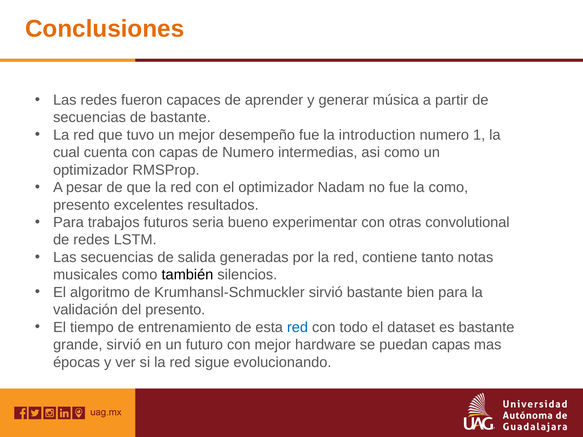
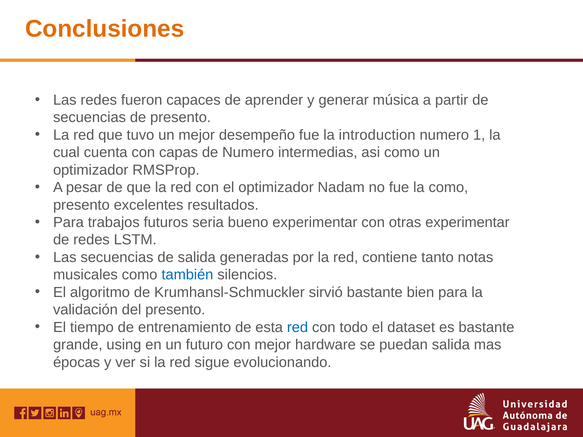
de bastante: bastante -> presento (181, 118)
otras convolutional: convolutional -> experimentar (467, 222)
también colour: black -> blue (187, 275)
grande sirvió: sirvió -> using (124, 345)
puedan capas: capas -> salida (451, 345)
